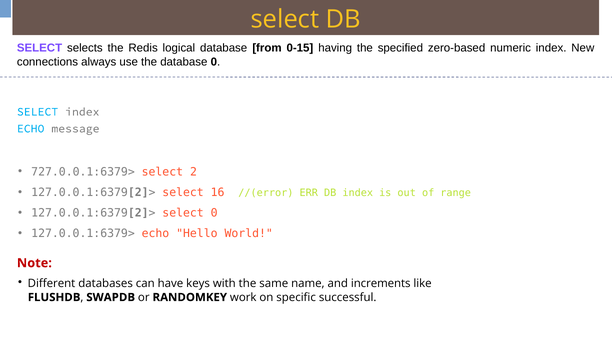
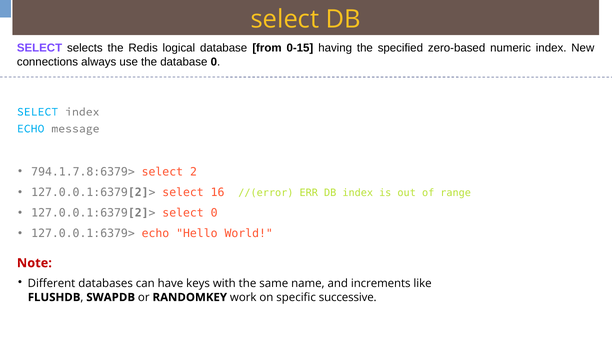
727.0.0.1:6379>: 727.0.0.1:6379> -> 794.1.7.8:6379> (83, 172)
successful: successful -> successive (348, 298)
